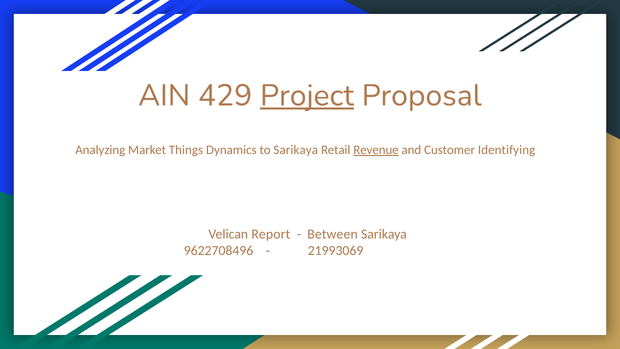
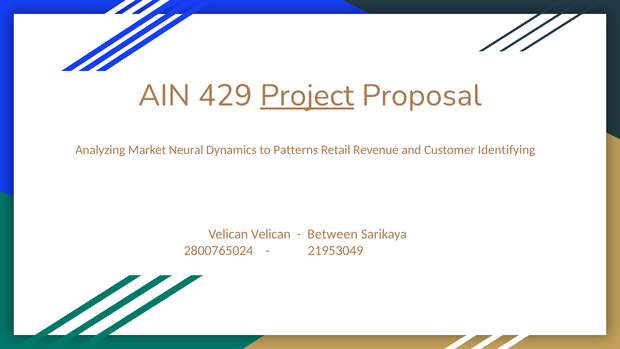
Things: Things -> Neural (186, 150)
to Sarikaya: Sarikaya -> Patterns (296, 150)
Revenue underline: present -> none (376, 150)
Velican Report: Report -> Velican (271, 234)
9622708496: 9622708496 -> 2800765024 (219, 251)
21993069: 21993069 -> 21953049 (336, 251)
